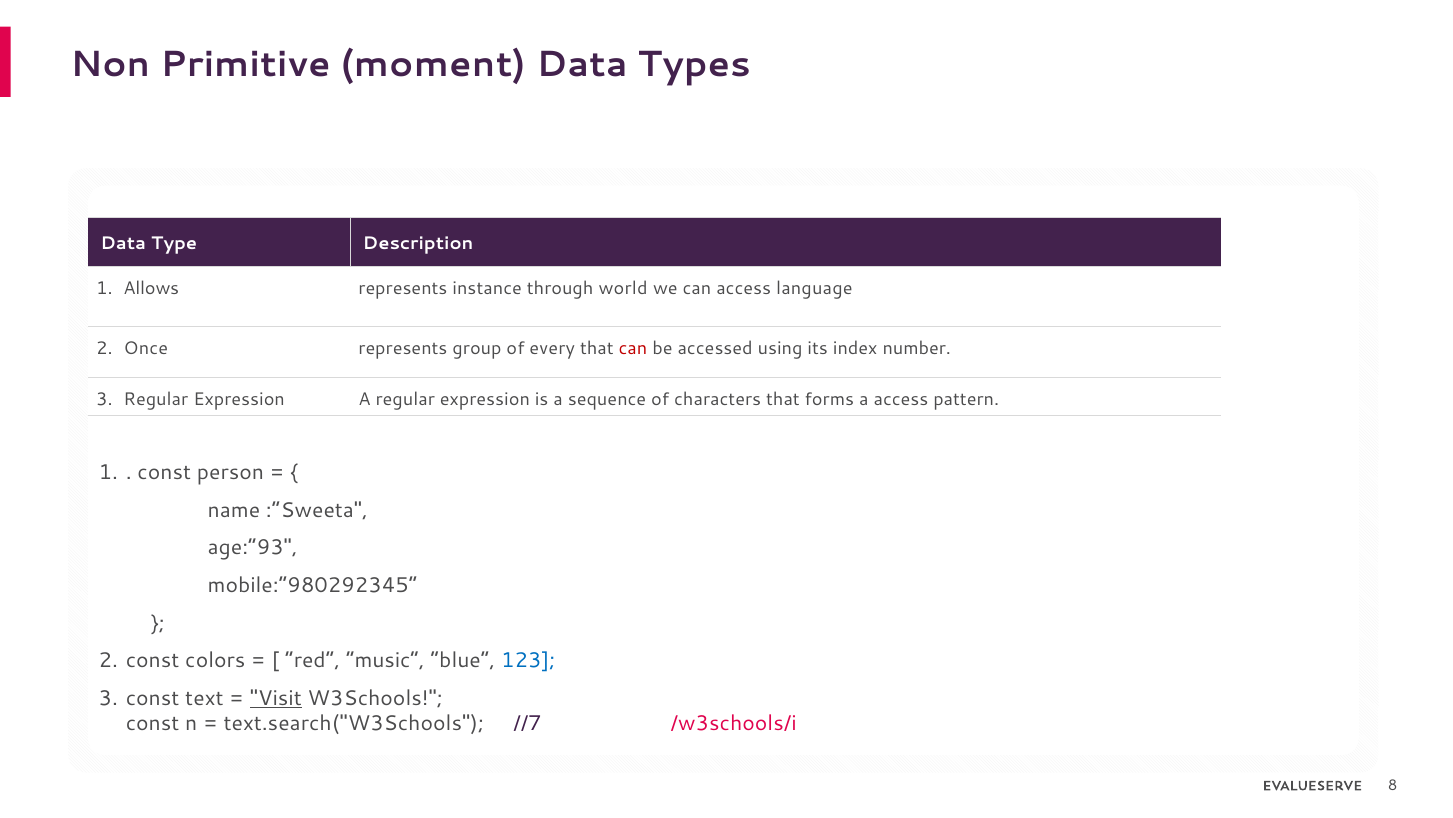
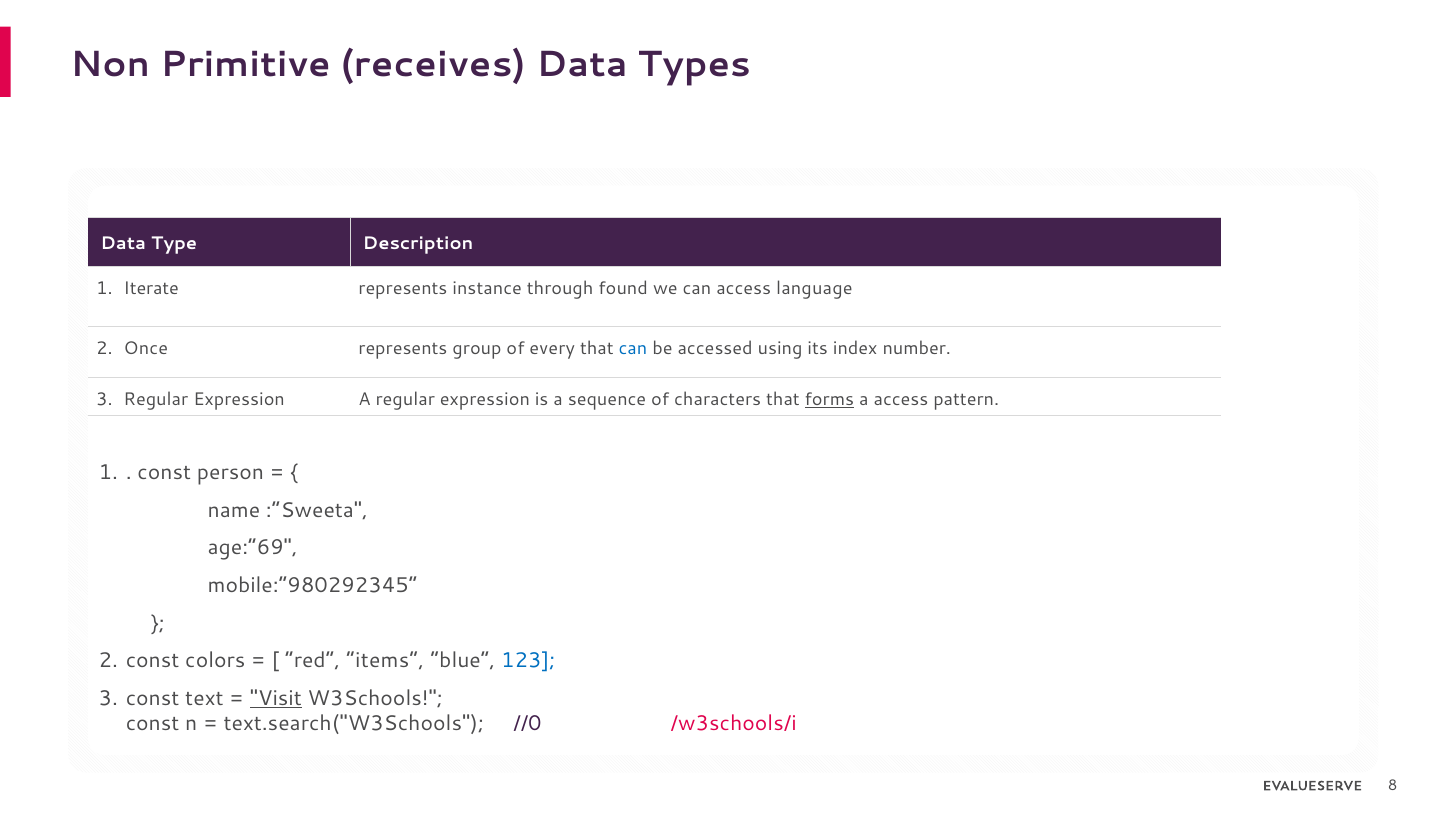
moment: moment -> receives (433, 64)
Allows: Allows -> Iterate (151, 289)
world: world -> found (623, 289)
can colour: red -> blue (633, 348)
forms underline: none -> present (829, 399)
age:“93: age:“93 -> age:“69 (253, 547)
music: music -> items (385, 660)
//7: //7 -> //0 (527, 723)
